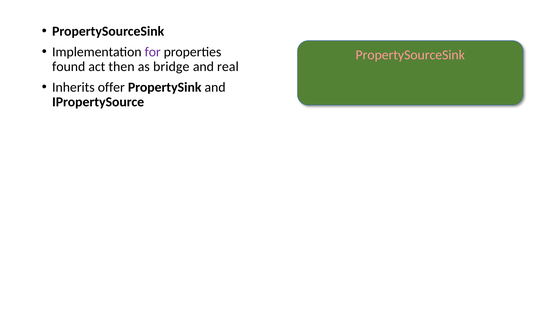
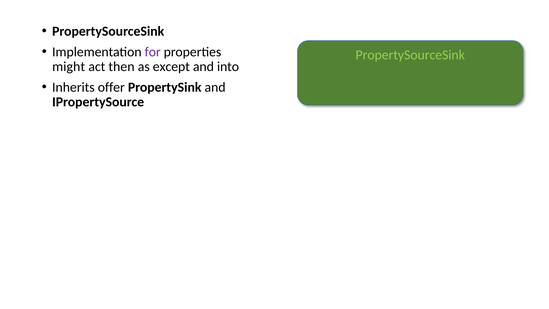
PropertySourceSink colour: pink -> light green (410, 55)
found: found -> might (69, 67)
bridge: bridge -> except (171, 67)
real: real -> into (228, 67)
